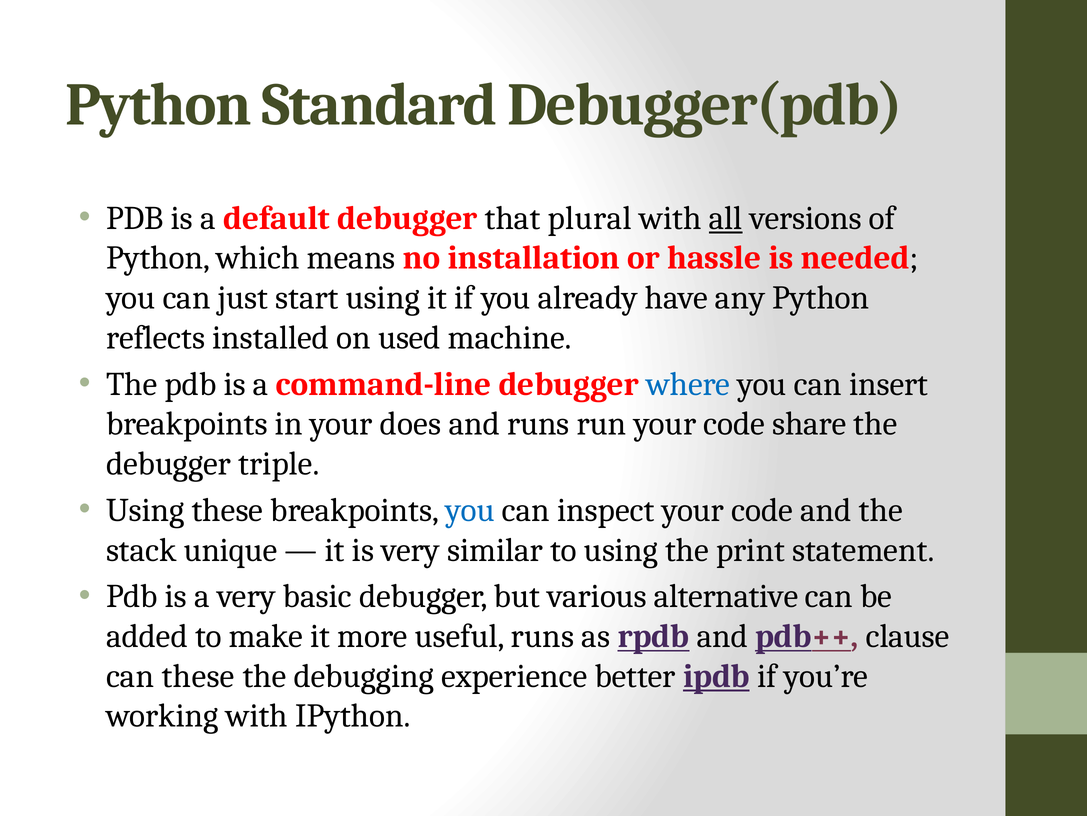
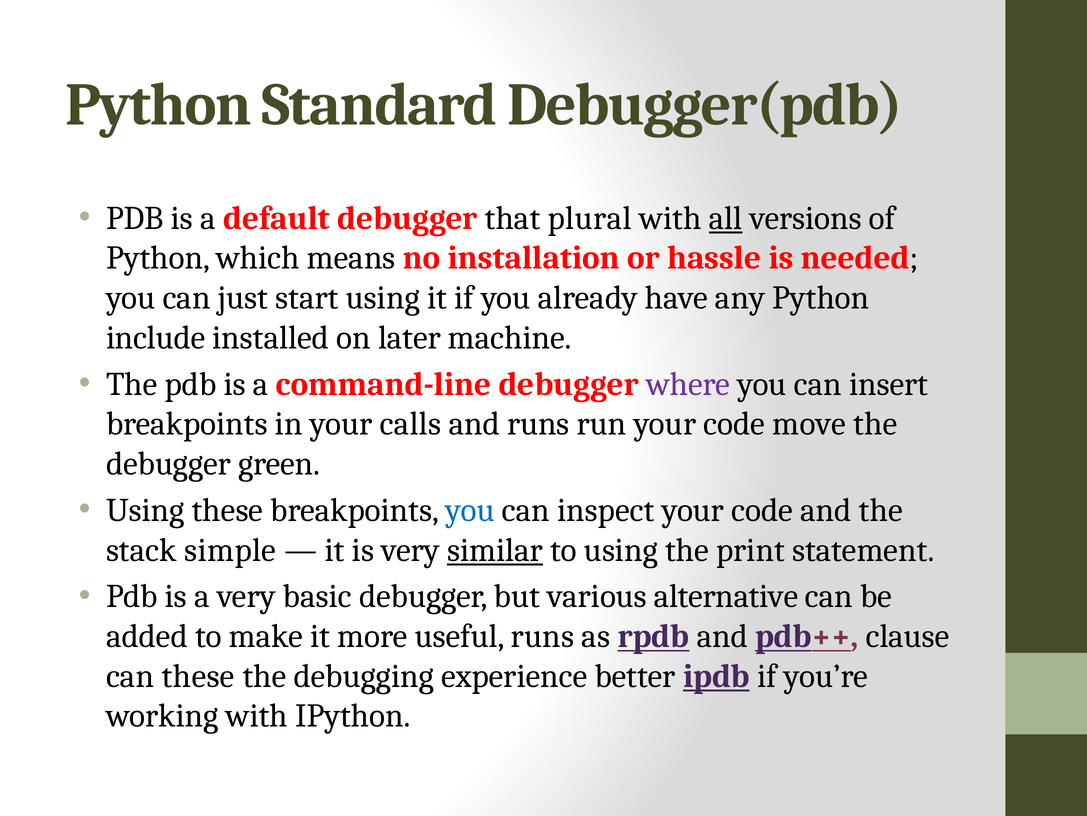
reflects: reflects -> include (156, 337)
used: used -> later (409, 337)
where colour: blue -> purple (688, 384)
does: does -> calls (410, 423)
share: share -> move (809, 423)
triple: triple -> green (279, 463)
unique: unique -> simple (230, 550)
similar underline: none -> present (495, 550)
